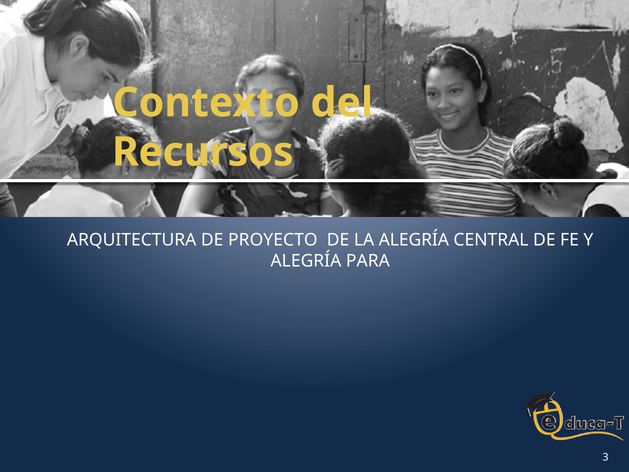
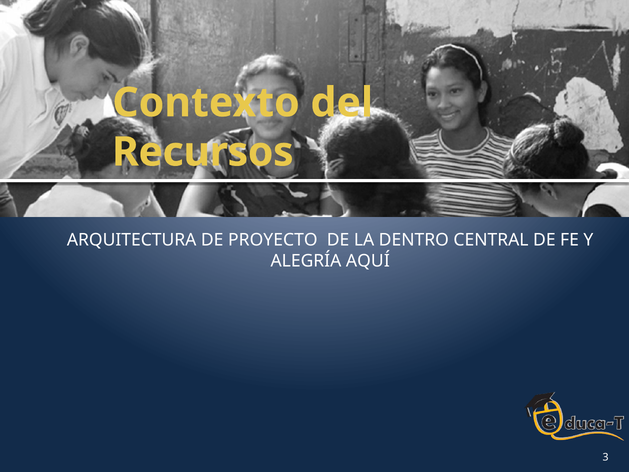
LA ALEGRÍA: ALEGRÍA -> DENTRO (414, 240)
PARA: PARA -> AQUÍ (368, 261)
